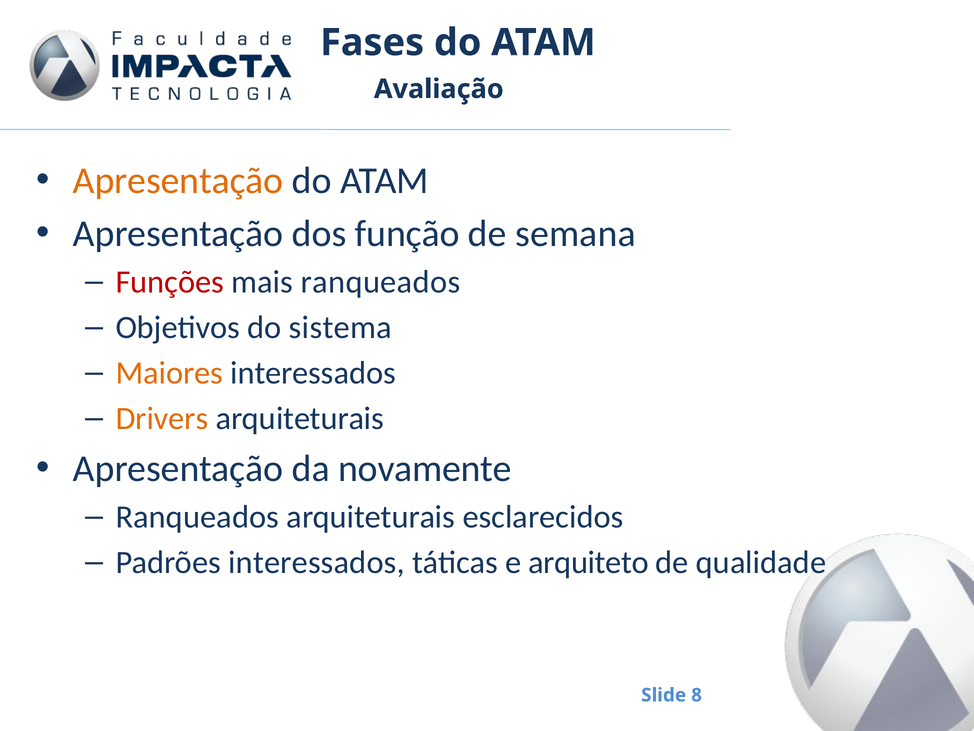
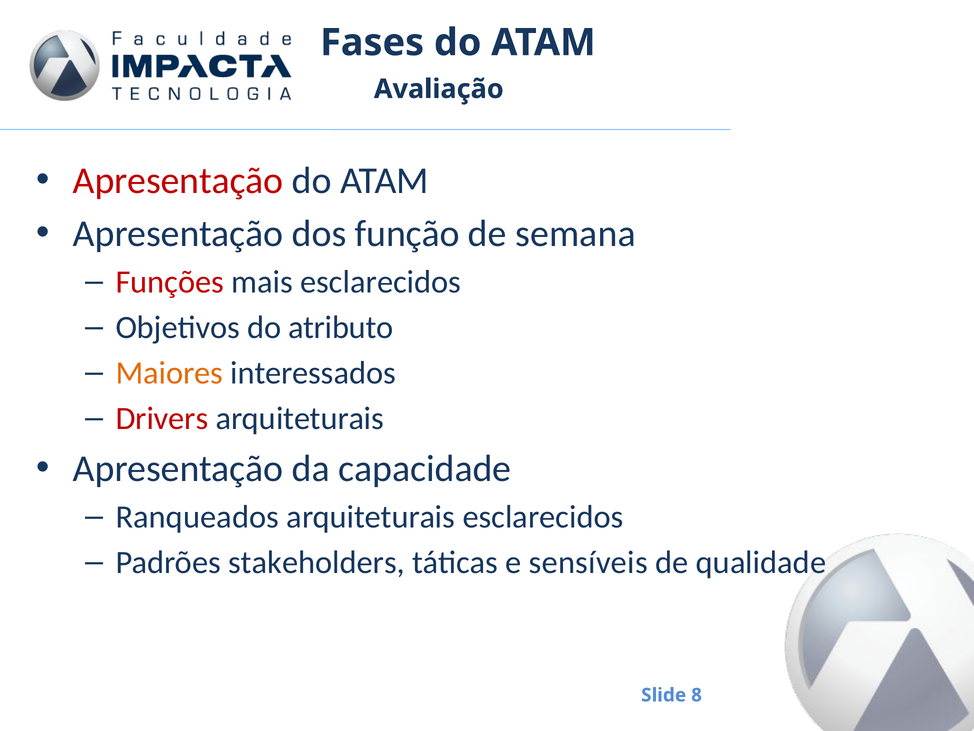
Apresentação colour: orange -> red (178, 181)
mais ranqueados: ranqueados -> esclarecidos (381, 282)
sistema: sistema -> atributo (341, 327)
Drivers colour: orange -> red (162, 418)
novamente: novamente -> capacidade (425, 469)
Padrões interessados: interessados -> stakeholders (317, 562)
arquiteto: arquiteto -> sensíveis (588, 562)
